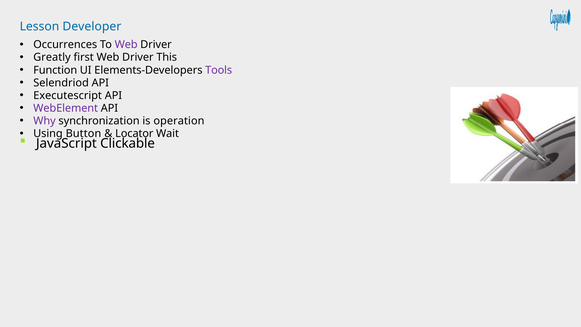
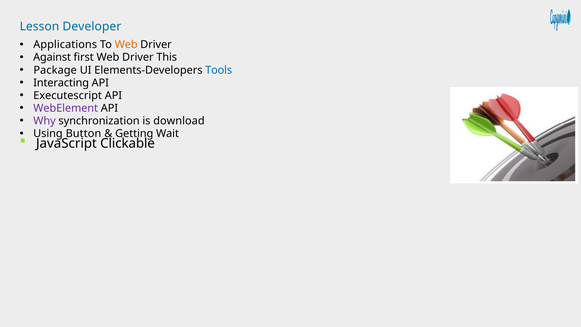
Occurrences: Occurrences -> Applications (65, 45)
Web colour: purple -> orange (126, 45)
Greatly: Greatly -> Against (52, 57)
Function: Function -> Package (55, 70)
Tools colour: purple -> blue (219, 70)
Selendriod: Selendriod -> Interacting (61, 83)
operation: operation -> download (179, 121)
Locator: Locator -> Getting (134, 134)
